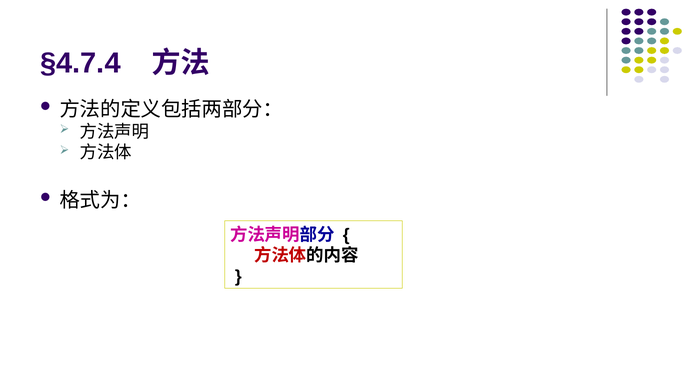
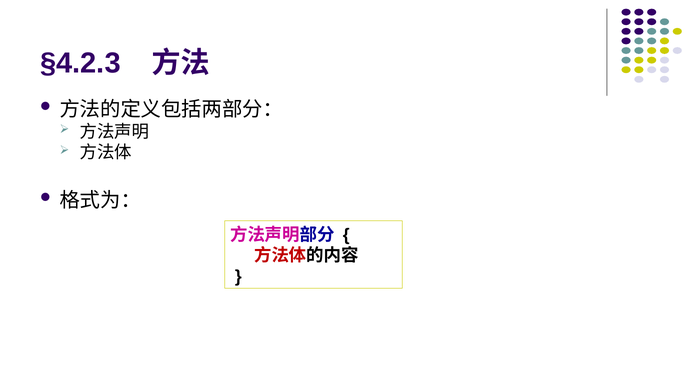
§4.7.4: §4.7.4 -> §4.2.3 (80, 63)
